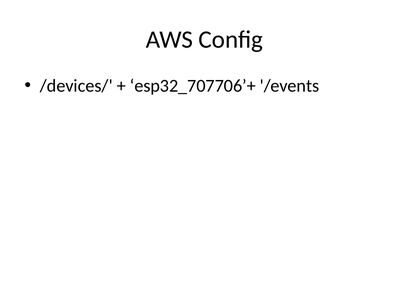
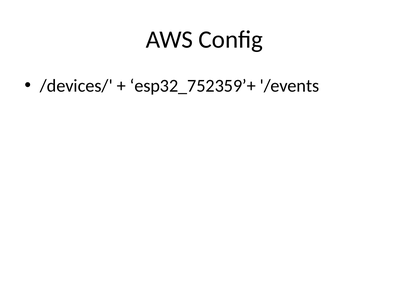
esp32_707706’+: esp32_707706’+ -> esp32_752359’+ (193, 86)
